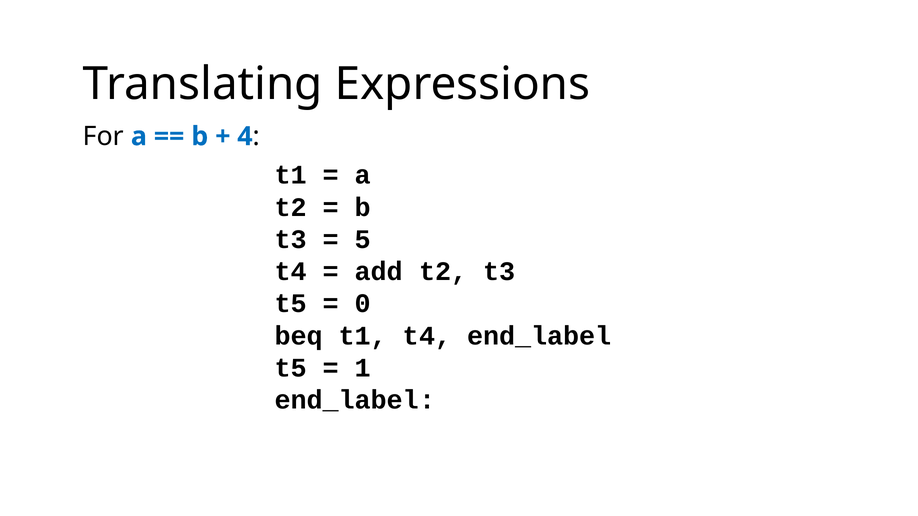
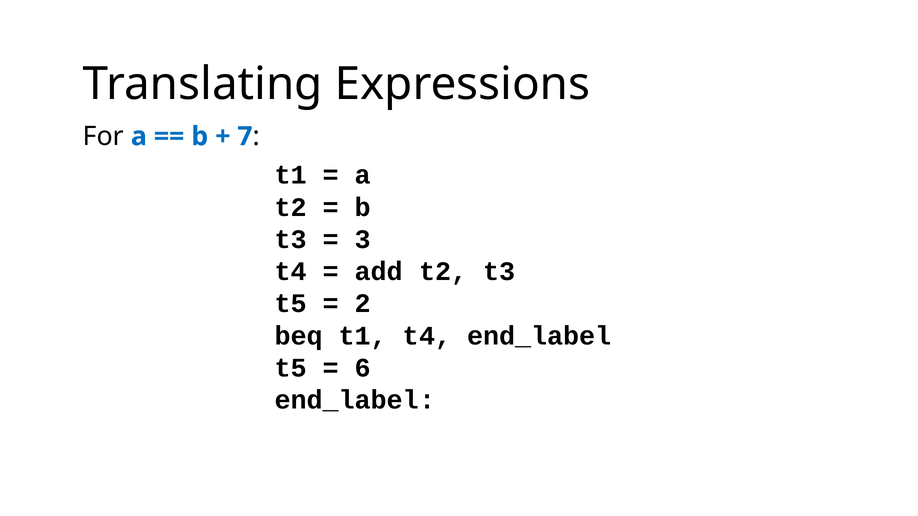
4: 4 -> 7 (245, 137)
5: 5 -> 3 (363, 239)
0: 0 -> 2 (363, 304)
1: 1 -> 6 (363, 368)
